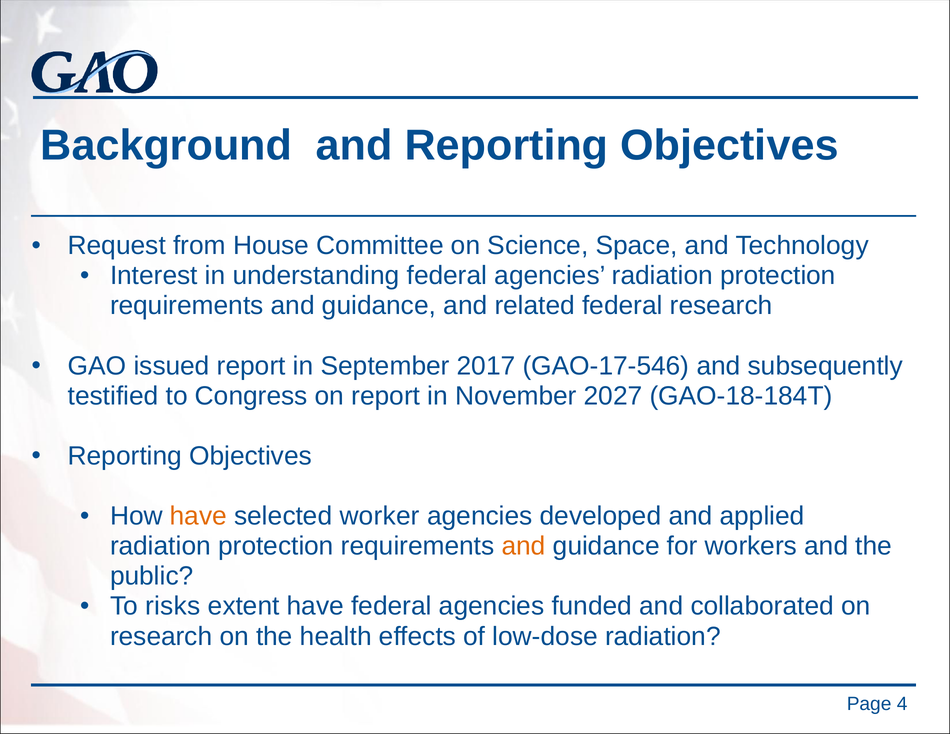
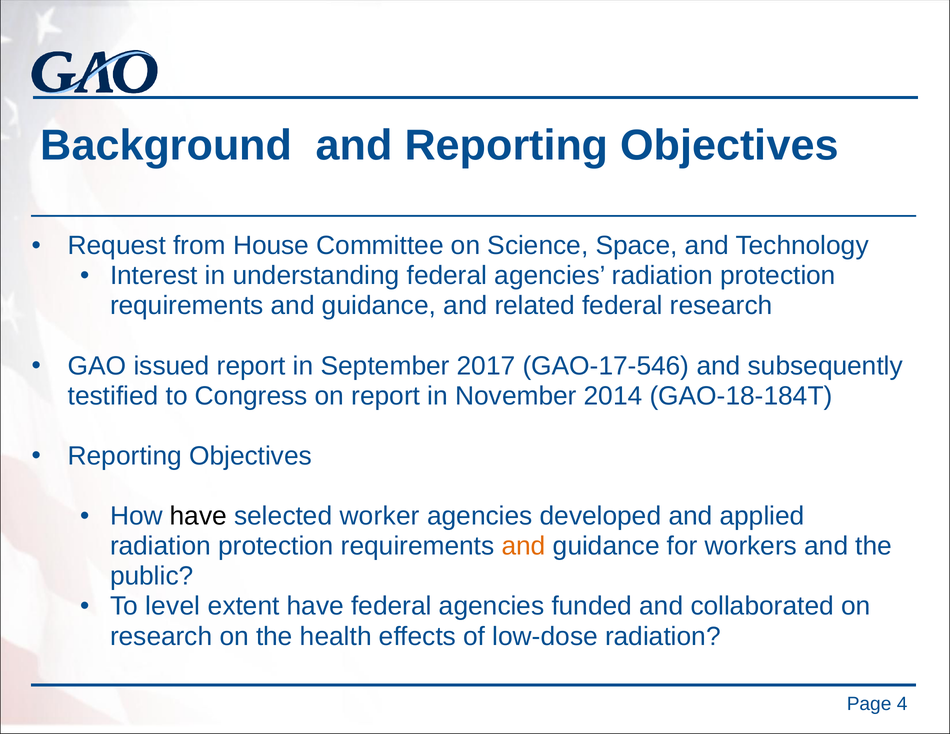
2027: 2027 -> 2014 (613, 396)
have colour: orange -> black (198, 516)
risks: risks -> level (173, 606)
